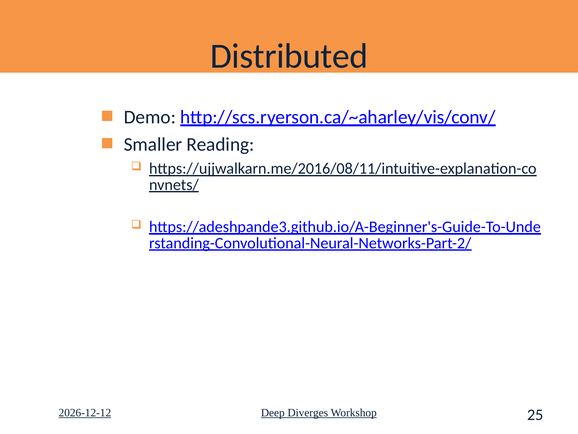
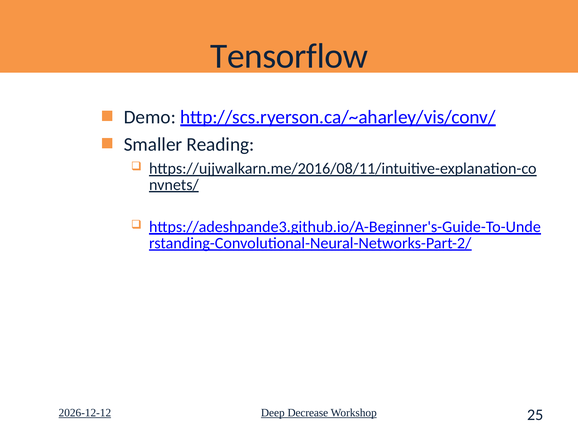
Distributed: Distributed -> Tensorflow (289, 56)
Diverges: Diverges -> Decrease (308, 412)
